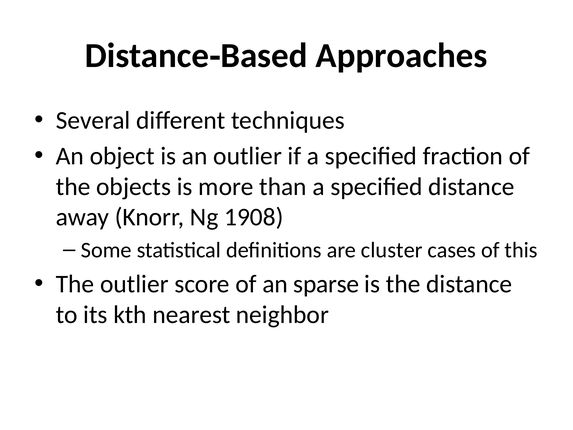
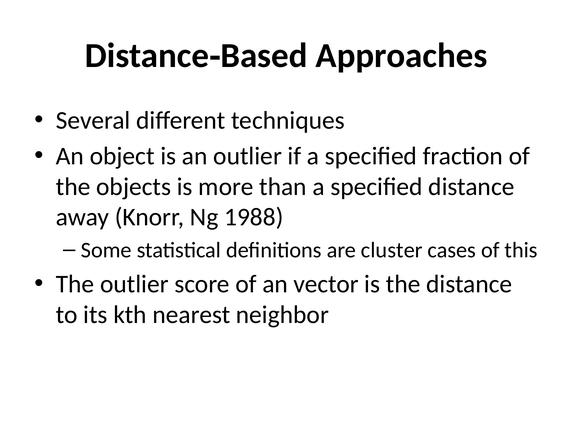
1908: 1908 -> 1988 (254, 217)
sparse: sparse -> vector (326, 284)
